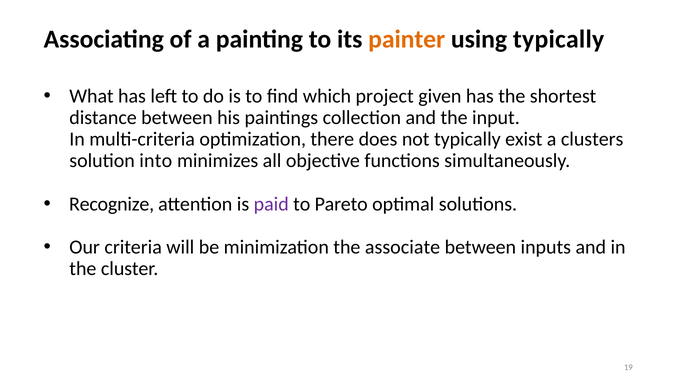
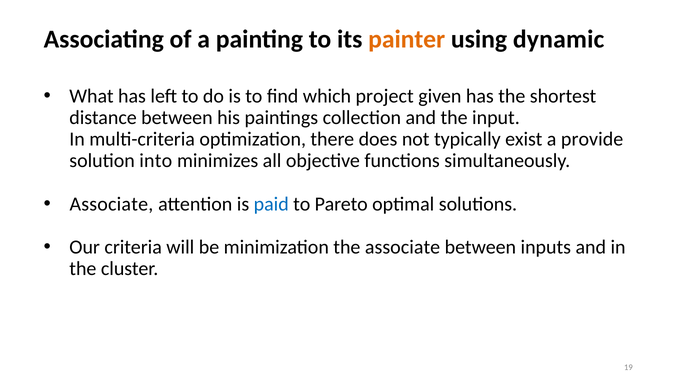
using typically: typically -> dynamic (559, 39)
clusters: clusters -> provide (592, 139)
Recognize: Recognize -> Associate (111, 204)
paid colour: purple -> blue (271, 204)
